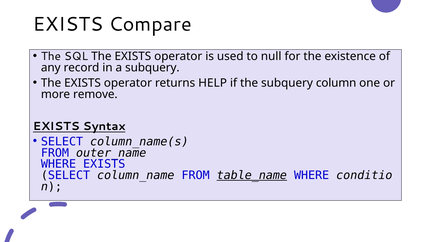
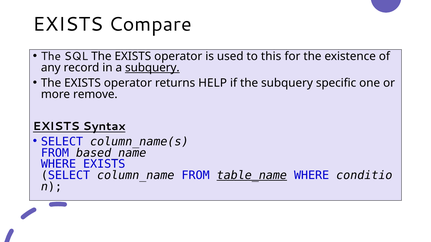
null: null -> this (271, 56)
subquery underline: none -> present (152, 68)
column: column -> specific (336, 83)
outer_name: outer_name -> based_name (111, 153)
